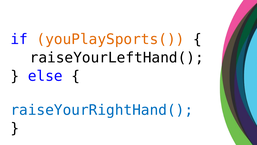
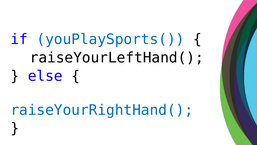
youPlaySports( colour: orange -> blue (110, 39)
